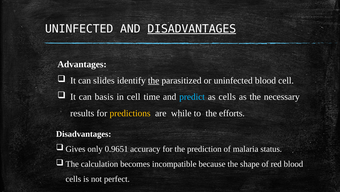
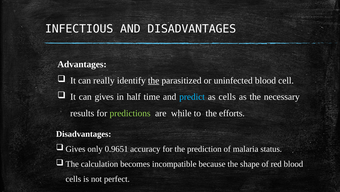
UNINFECTED: UNINFECTED -> INFECTIOUS (79, 29)
DISADVANTAGES underline: present -> none (192, 29)
slides: slides -> really (104, 80)
basis: basis -> gives (104, 97)
in cell: cell -> half (134, 97)
predictions colour: yellow -> light green (130, 113)
